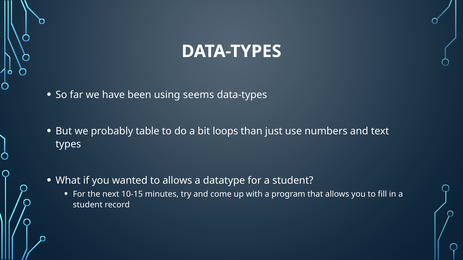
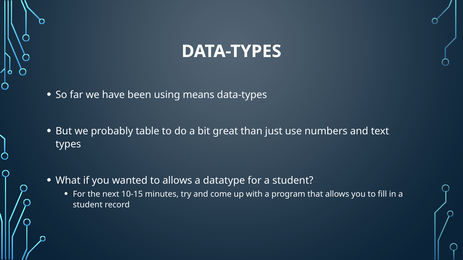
seems: seems -> means (199, 95)
loops: loops -> great (225, 131)
